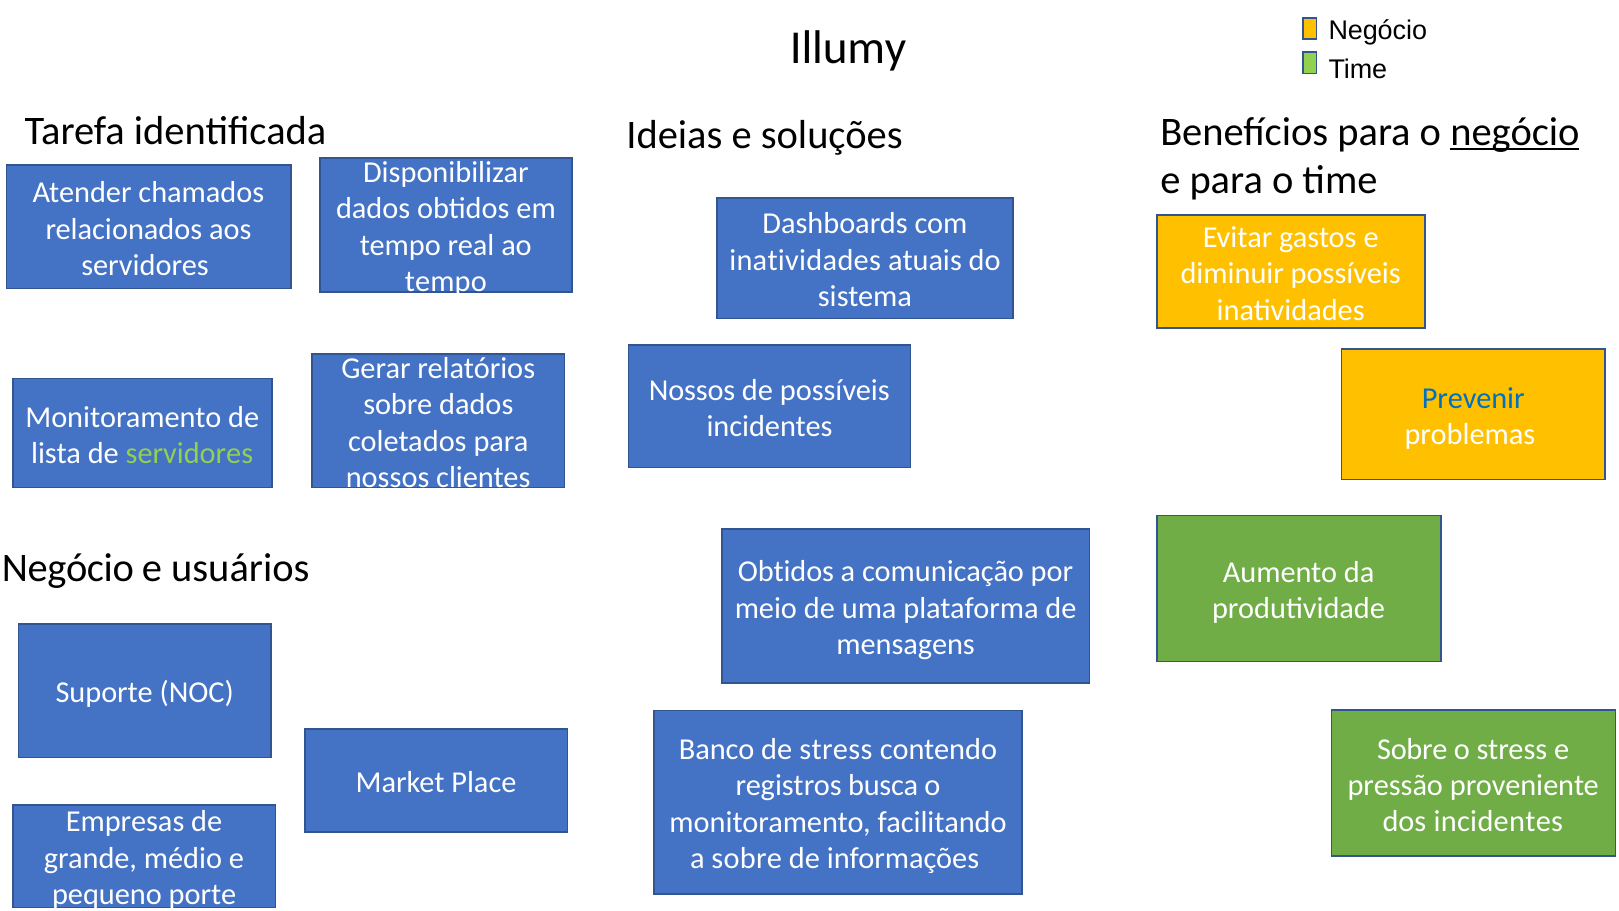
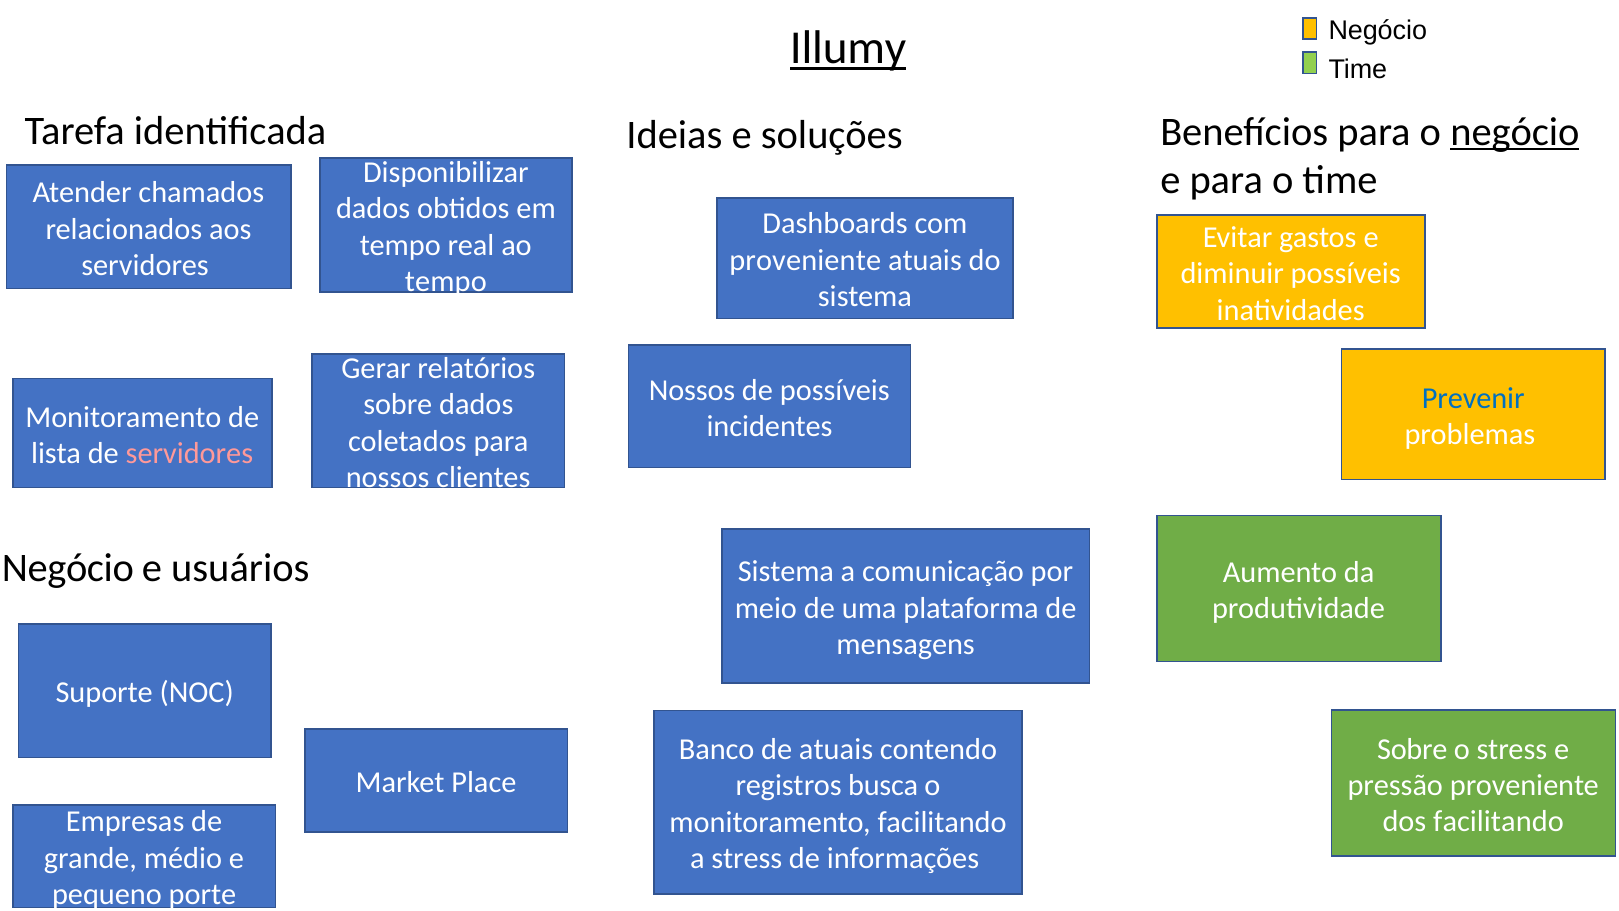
Illumy underline: none -> present (848, 48)
inatividades: inatividades -> proveniente (805, 260)
servidores colour: light green -> pink (189, 453)
Obtidos: Obtidos -> Sistema (786, 572)
de stress: stress -> atuais (836, 749)
dos incidentes: incidentes -> facilitando (1498, 822)
a sobre: sobre -> stress (747, 859)
